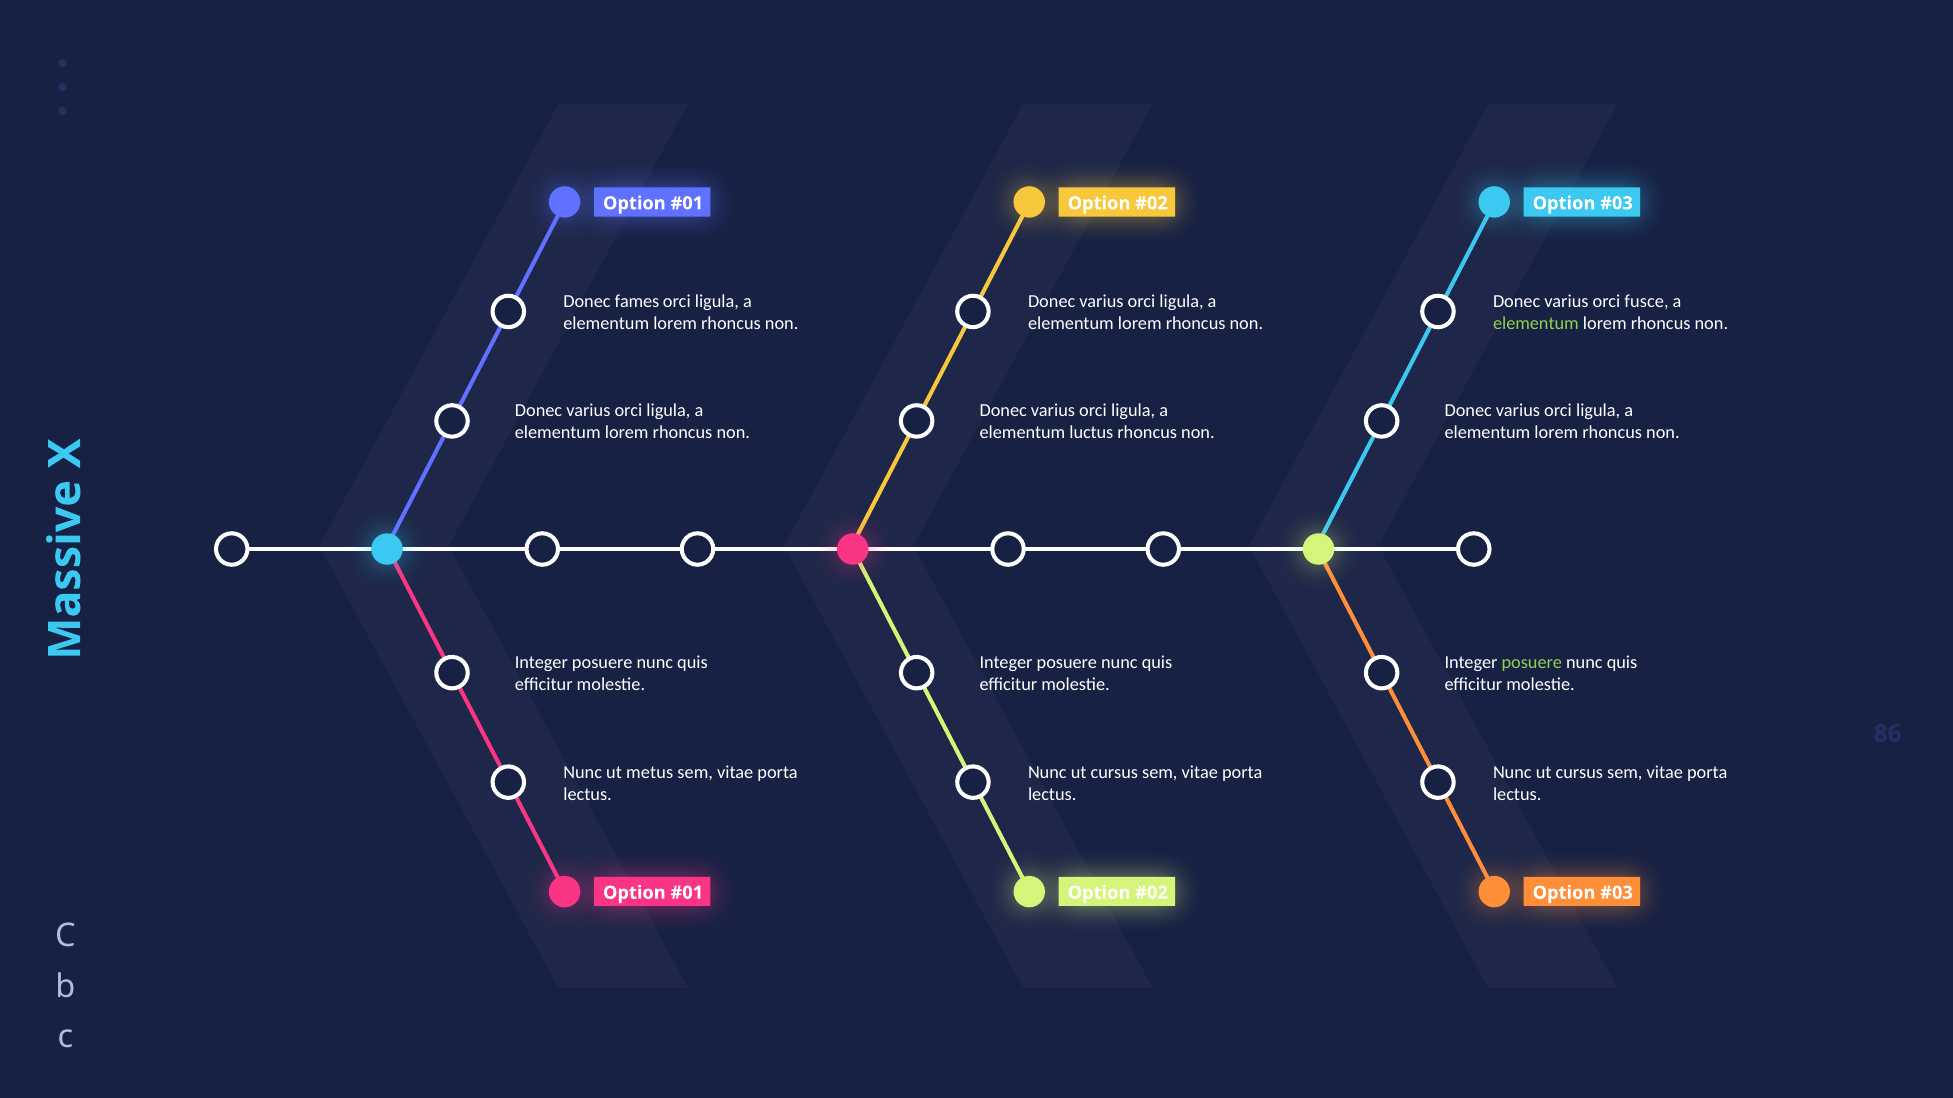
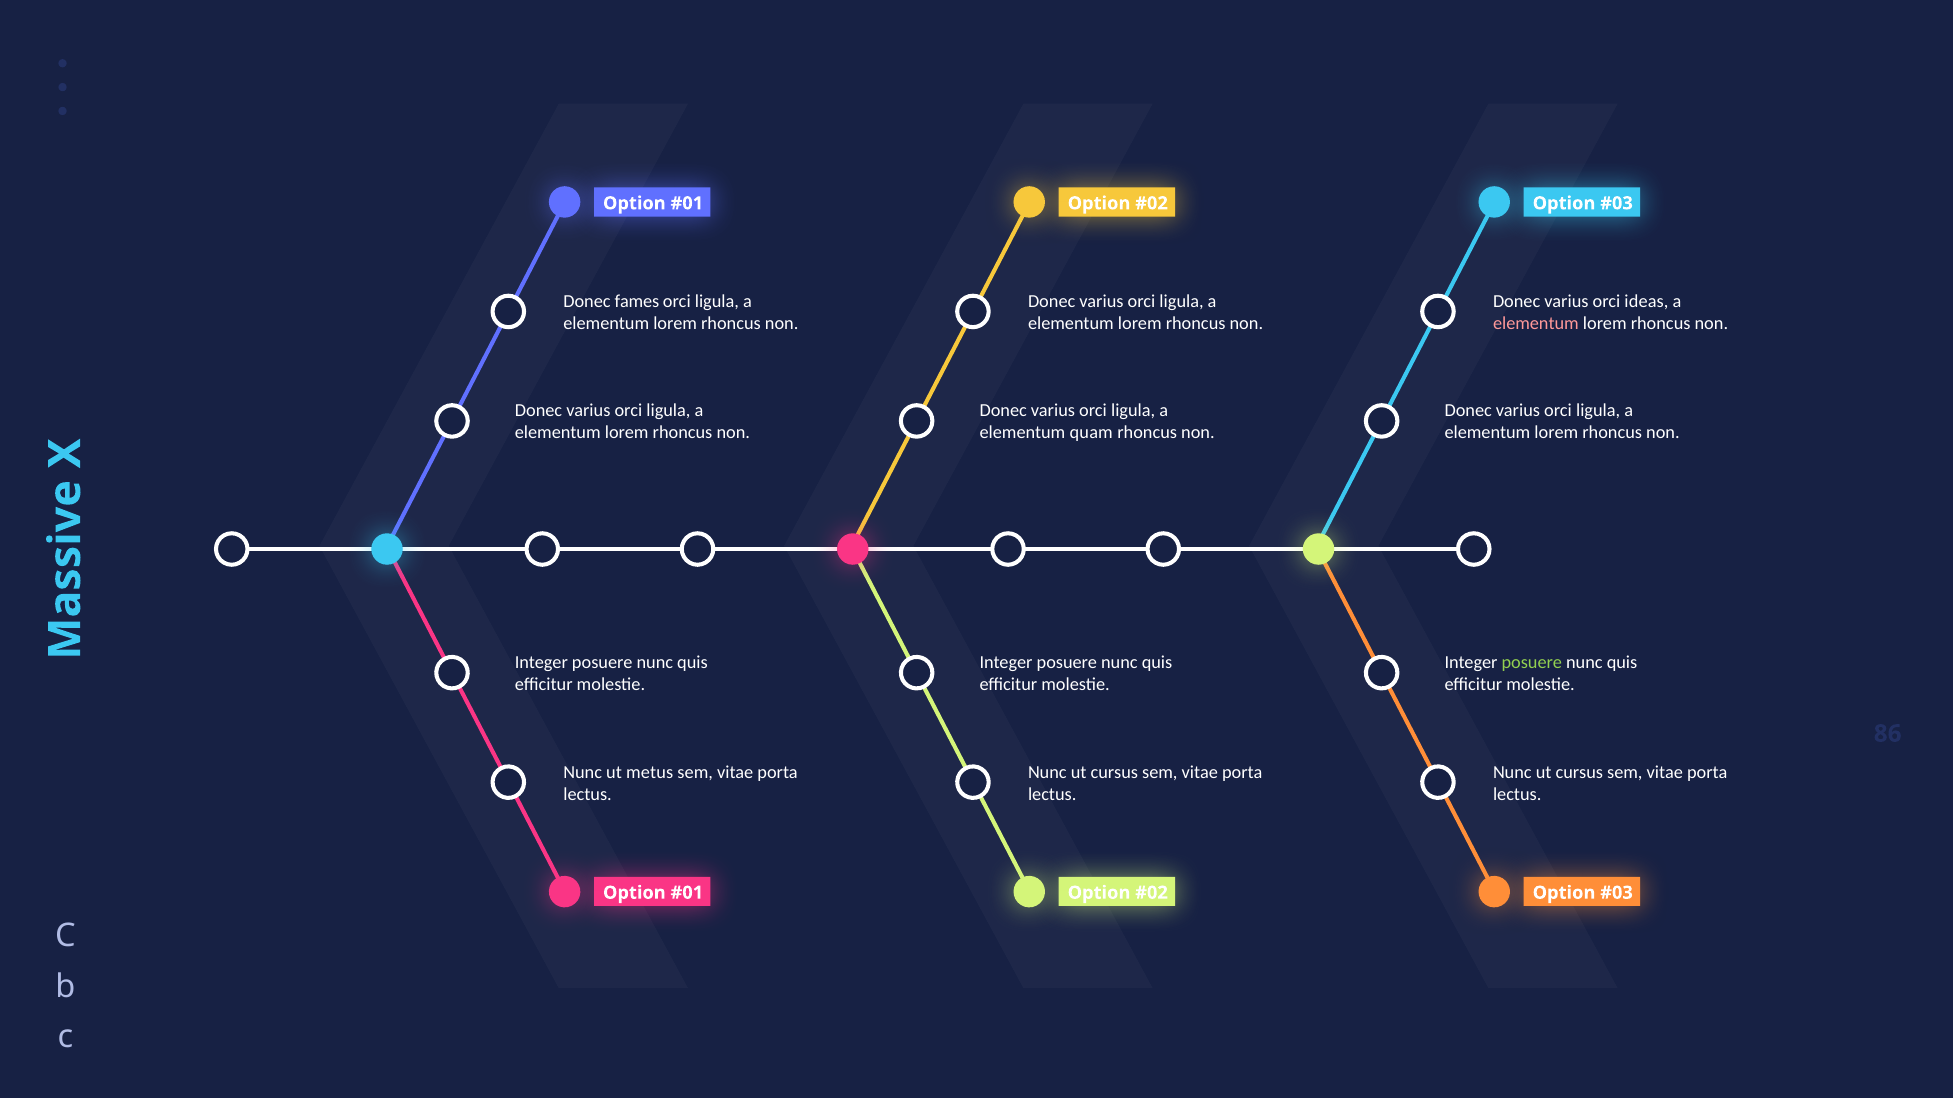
fusce: fusce -> ideas (1646, 301)
elementum colour: light green -> pink (1536, 323)
luctus: luctus -> quam (1091, 433)
